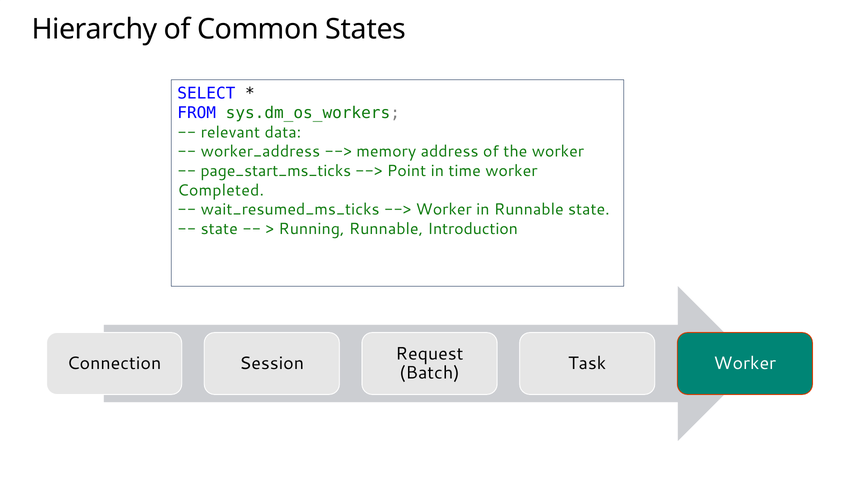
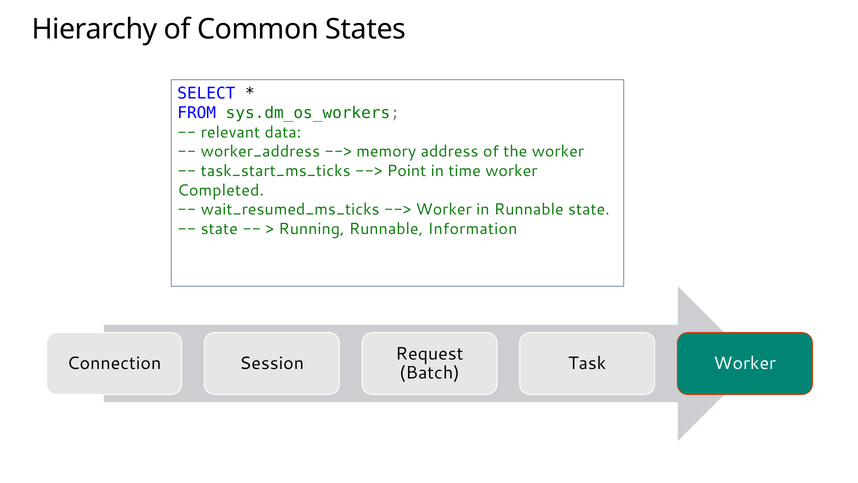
page_start_ms_ticks: page_start_ms_ticks -> task_start_ms_ticks (276, 171)
Introduction: Introduction -> Information (473, 229)
